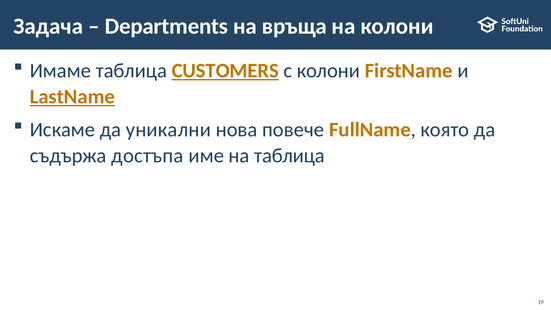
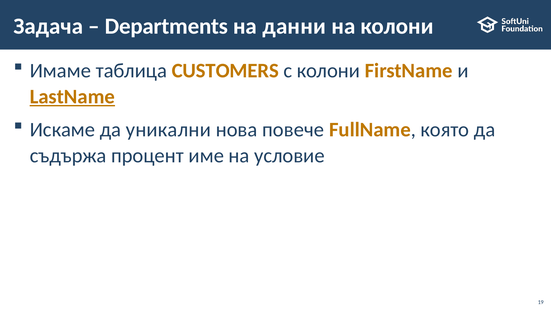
връща: връща -> данни (294, 26)
CUSTOMERS underline: present -> none (225, 71)
достъпа: достъпа -> процент (147, 156)
на таблица: таблица -> условие (289, 156)
